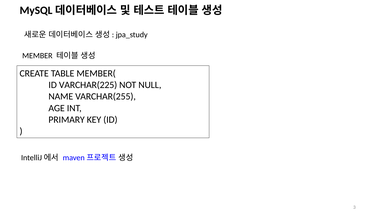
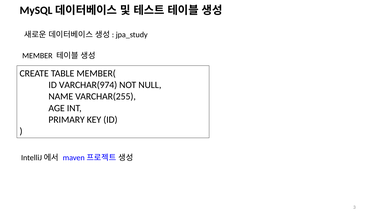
VARCHAR(225: VARCHAR(225 -> VARCHAR(974 (88, 85)
